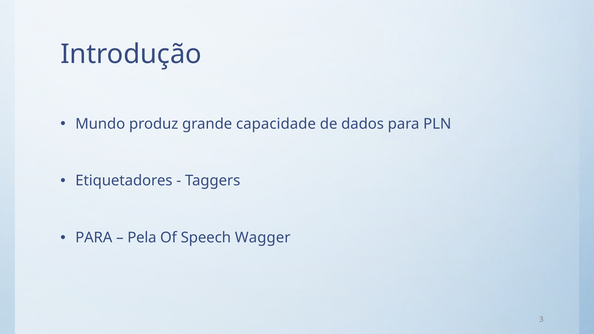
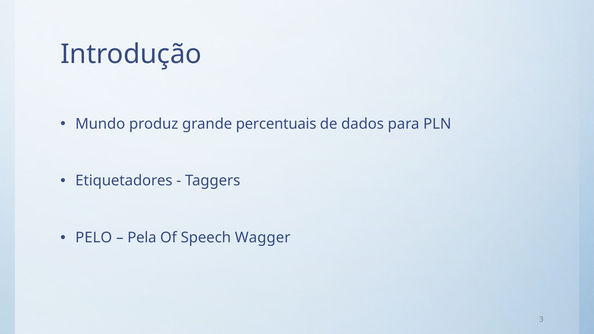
capacidade: capacidade -> percentuais (276, 124)
PARA: PARA -> PELO (94, 238)
